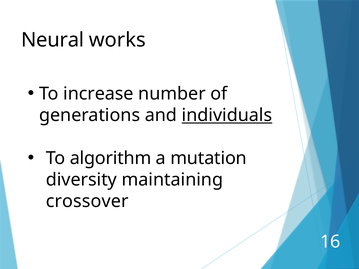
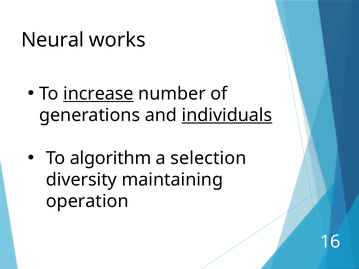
increase underline: none -> present (98, 94)
mutation: mutation -> selection (208, 158)
crossover: crossover -> operation (87, 202)
